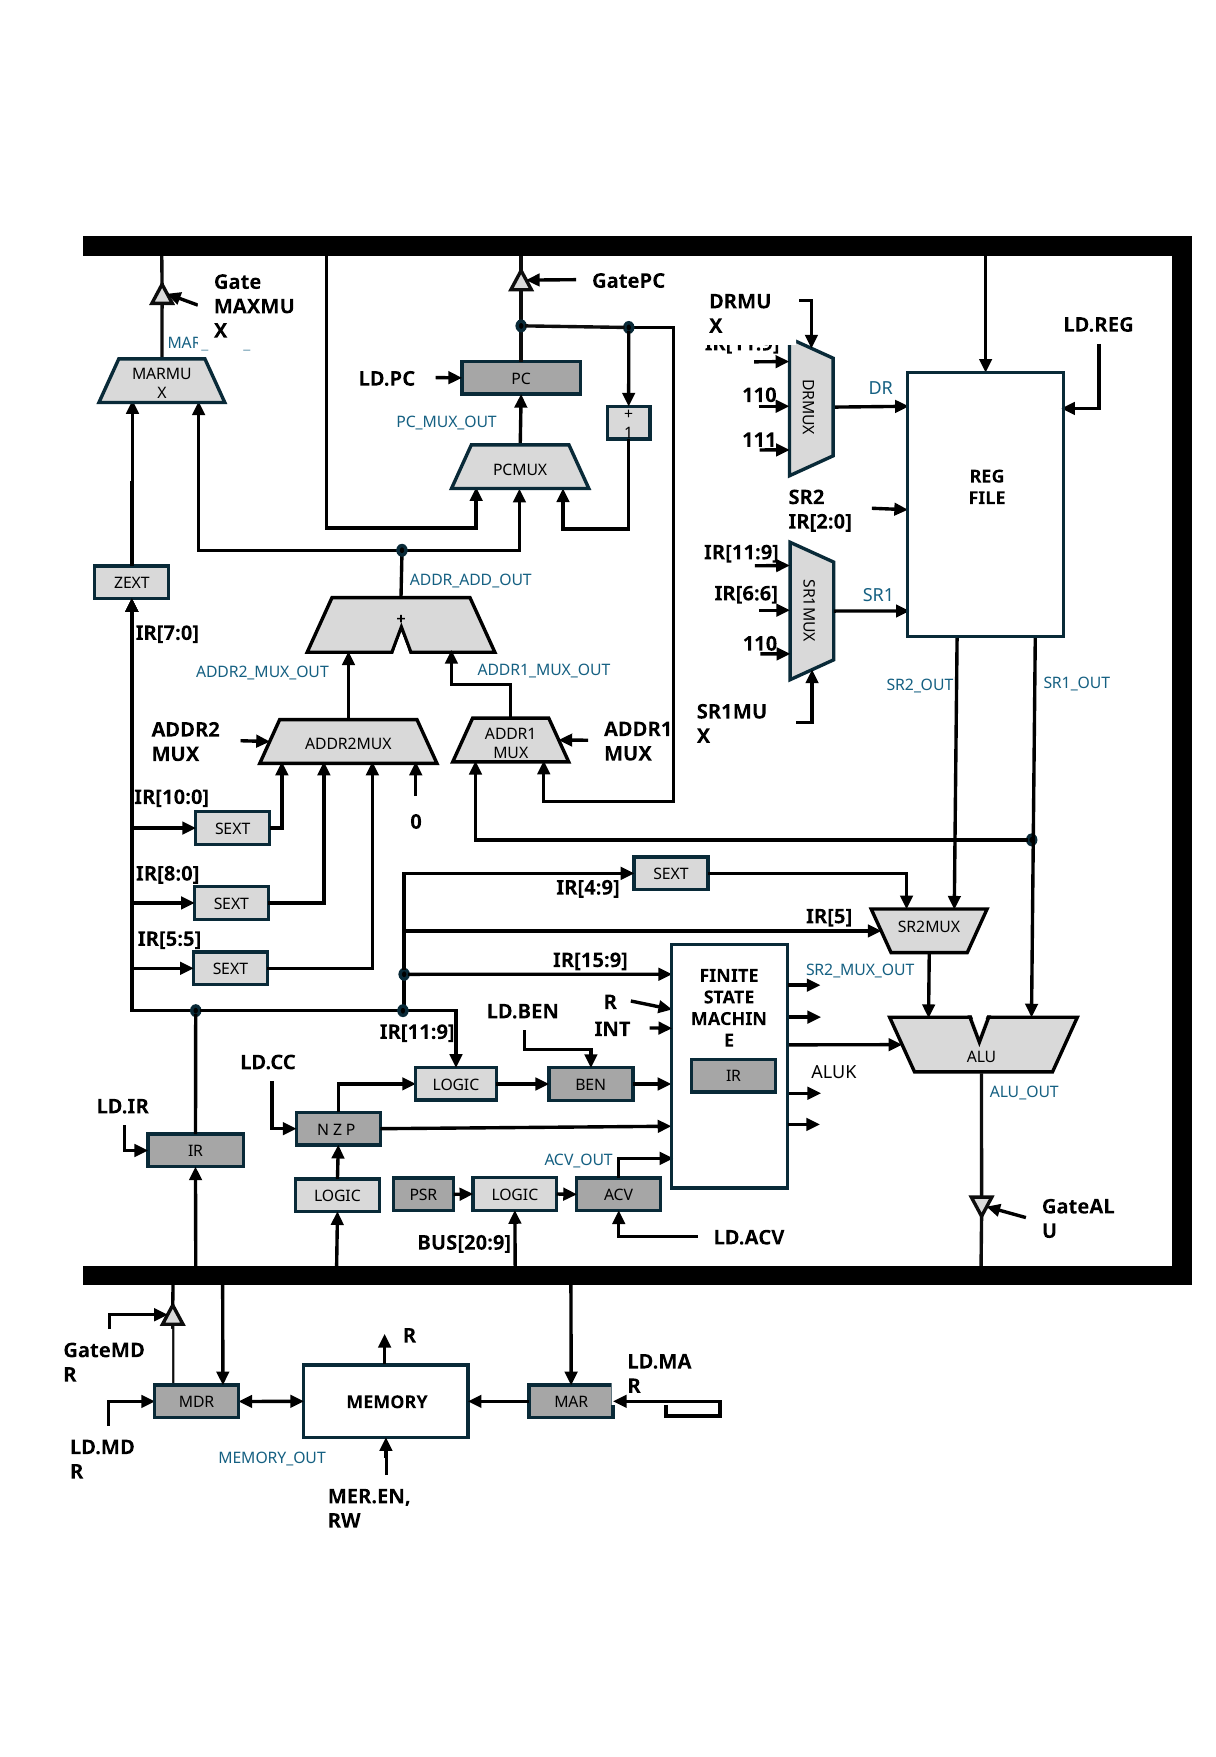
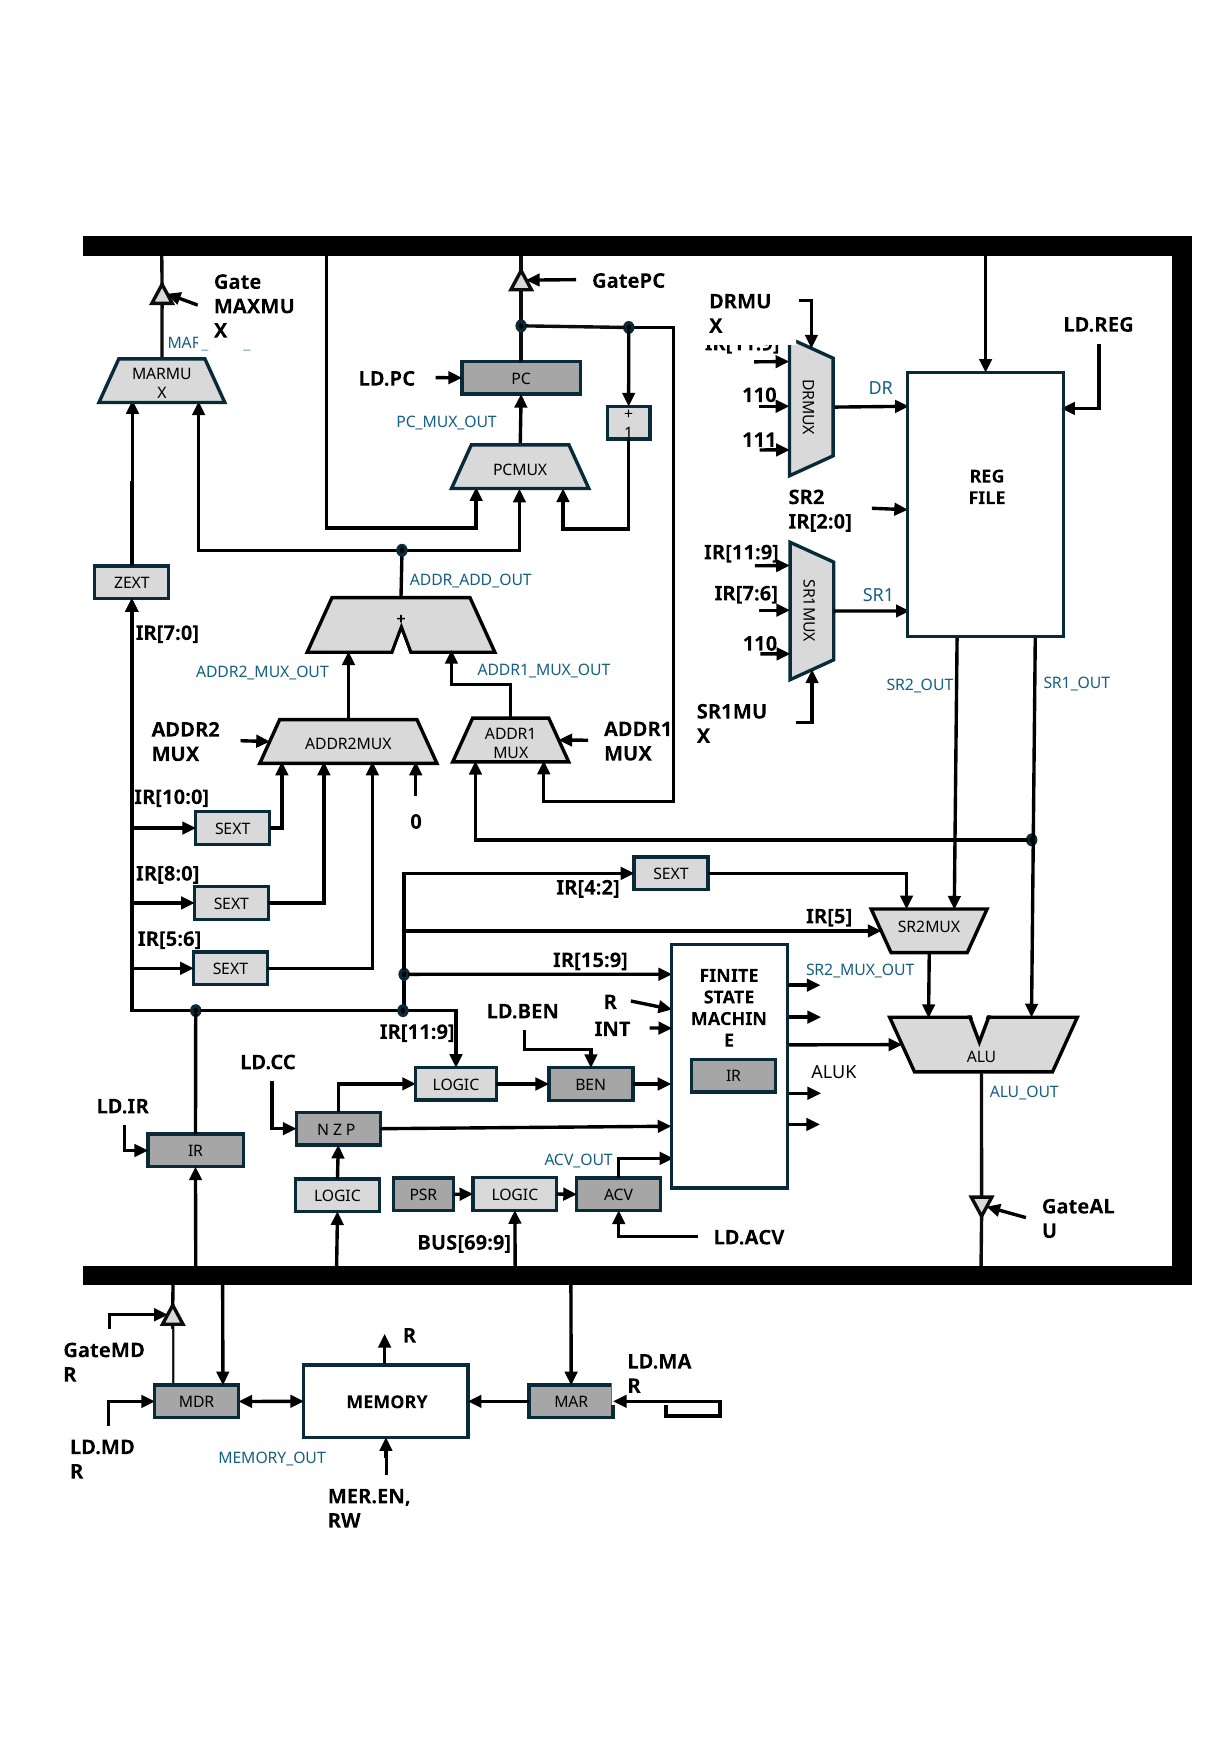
IR[6:6: IR[6:6 -> IR[7:6 (746, 594)
IR[4:9: IR[4:9 -> IR[4:2 (588, 888)
IR[5:5: IR[5:5 -> IR[5:6 (170, 939)
BUS[20:9: BUS[20:9 -> BUS[69:9 (464, 1243)
